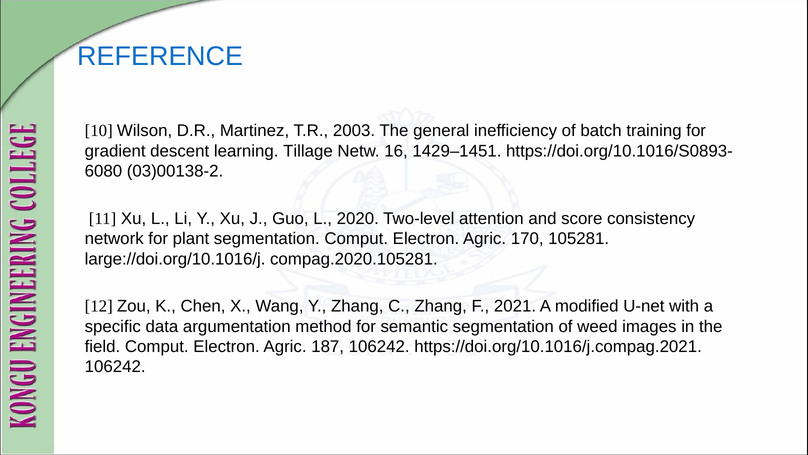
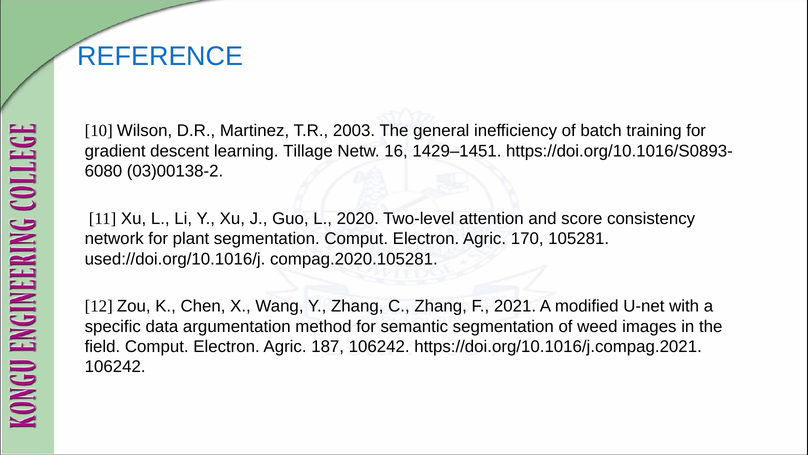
large://doi.org/10.1016/j: large://doi.org/10.1016/j -> used://doi.org/10.1016/j (175, 259)
